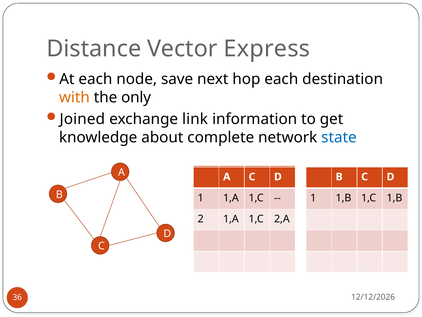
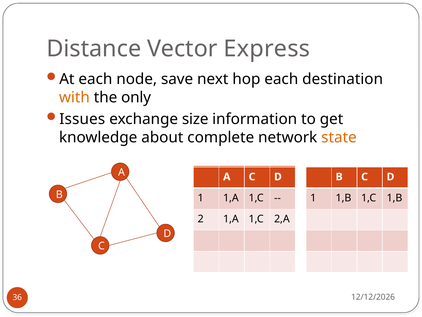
Joined: Joined -> Issues (82, 119)
link: link -> size (195, 119)
state colour: blue -> orange (339, 137)
